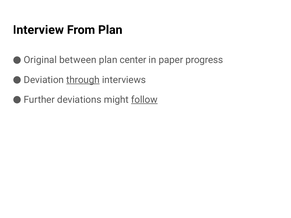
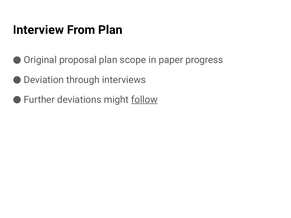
between: between -> proposal (78, 60)
center: center -> scope (133, 60)
through underline: present -> none (83, 80)
